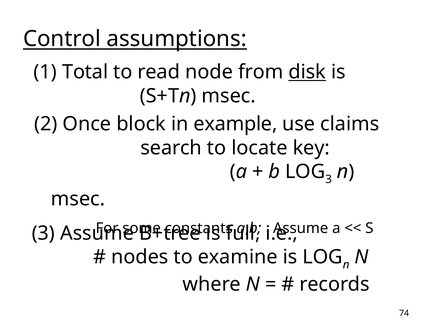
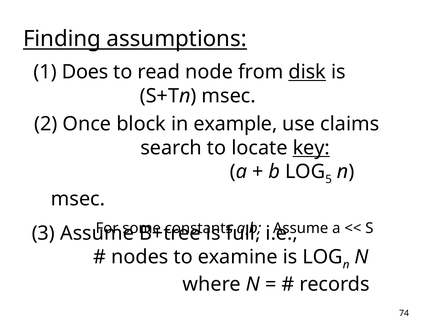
Control: Control -> Finding (62, 39)
Total: Total -> Does (85, 72)
key underline: none -> present (311, 148)
3: 3 -> 5 (329, 180)
